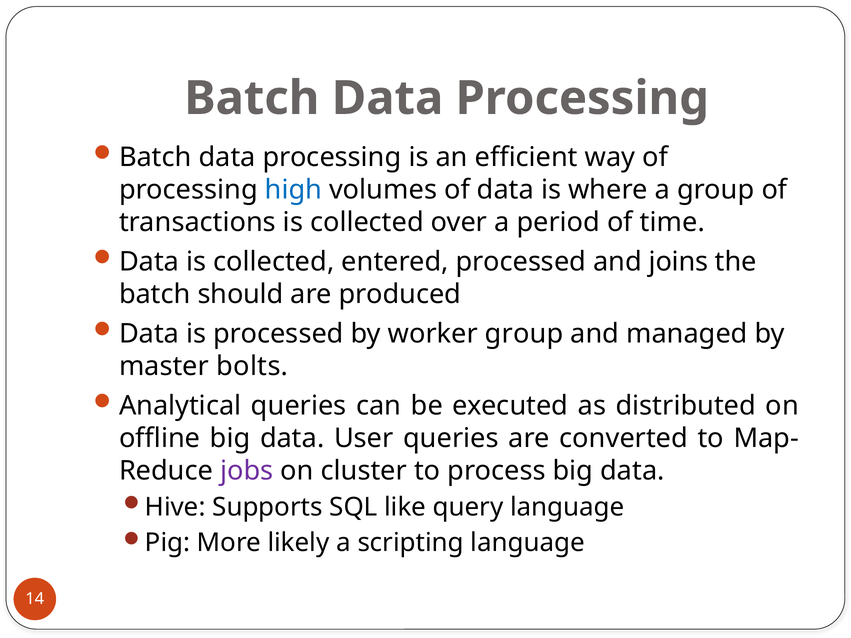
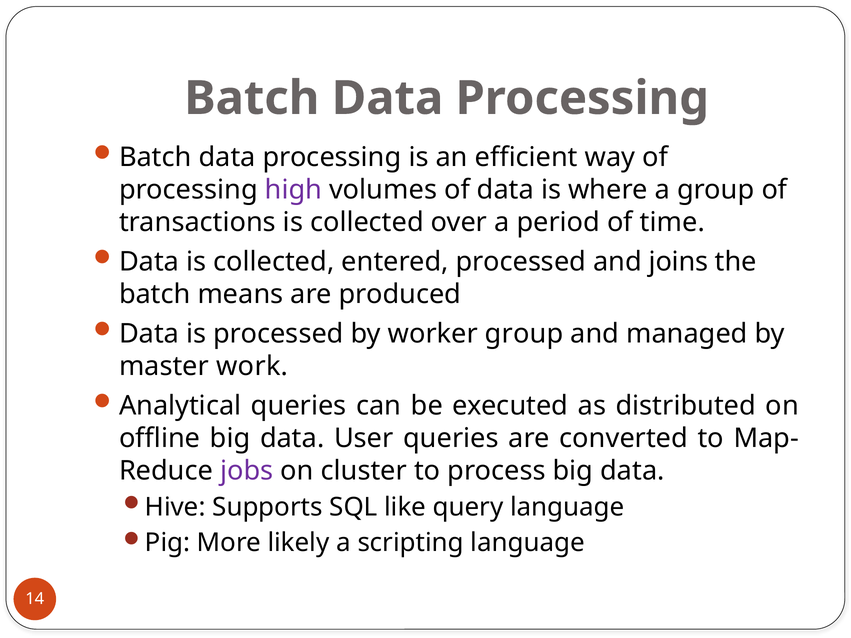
high colour: blue -> purple (293, 190)
should: should -> means (240, 294)
bolts: bolts -> work (252, 366)
